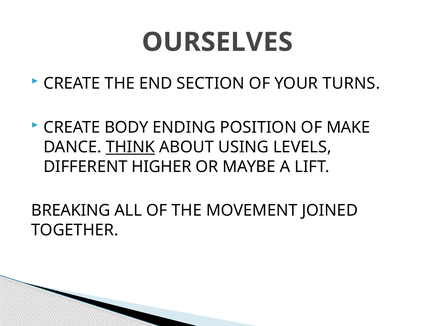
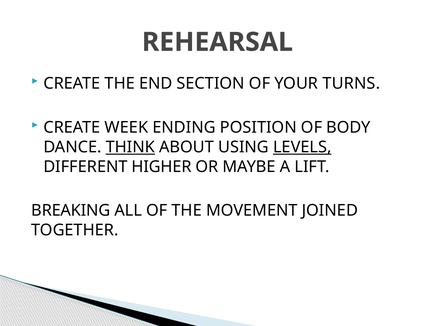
OURSELVES: OURSELVES -> REHEARSAL (217, 42)
BODY: BODY -> WEEK (126, 128)
MAKE: MAKE -> BODY (348, 128)
LEVELS underline: none -> present (302, 147)
